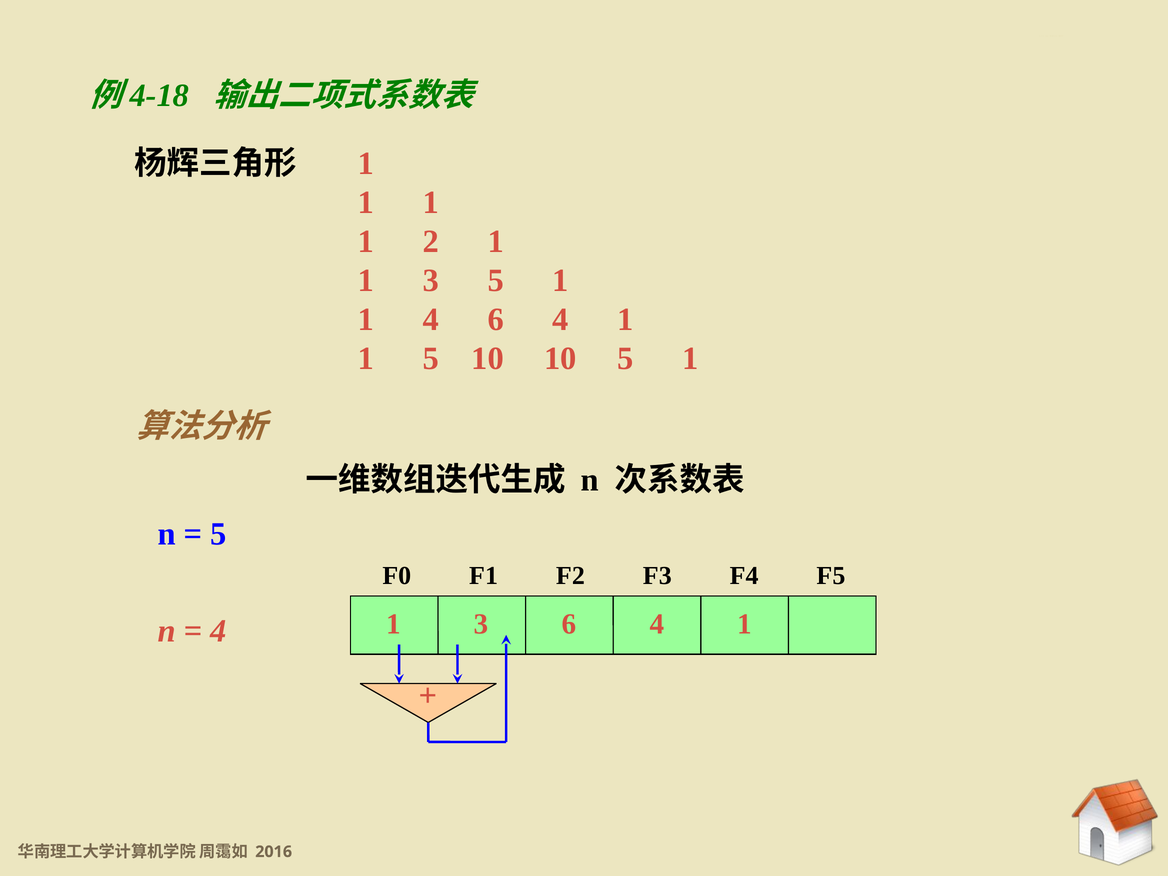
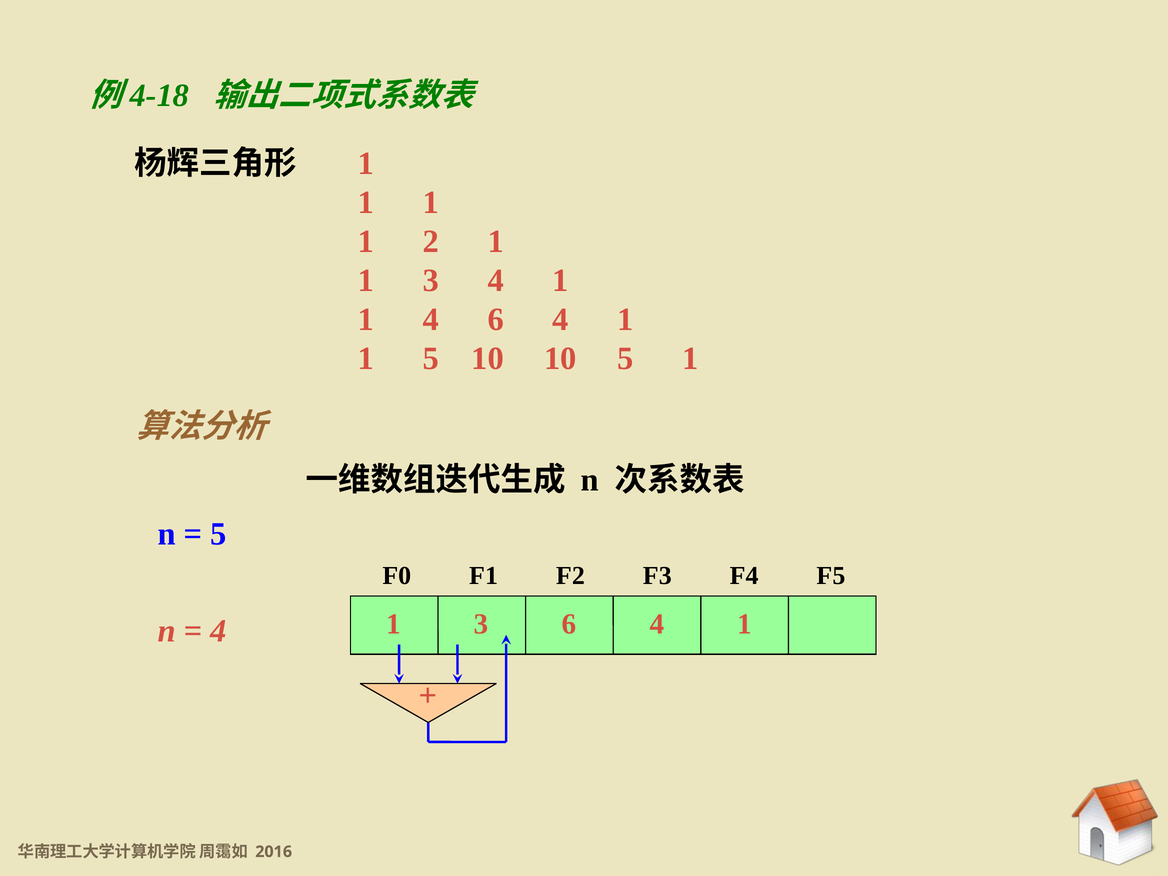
1 3 5: 5 -> 4 (496, 281)
